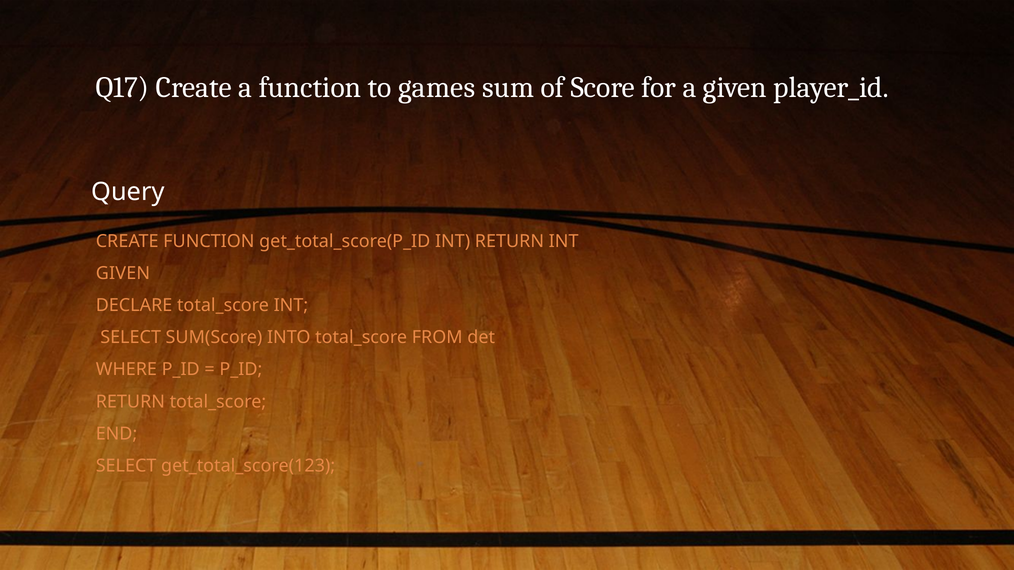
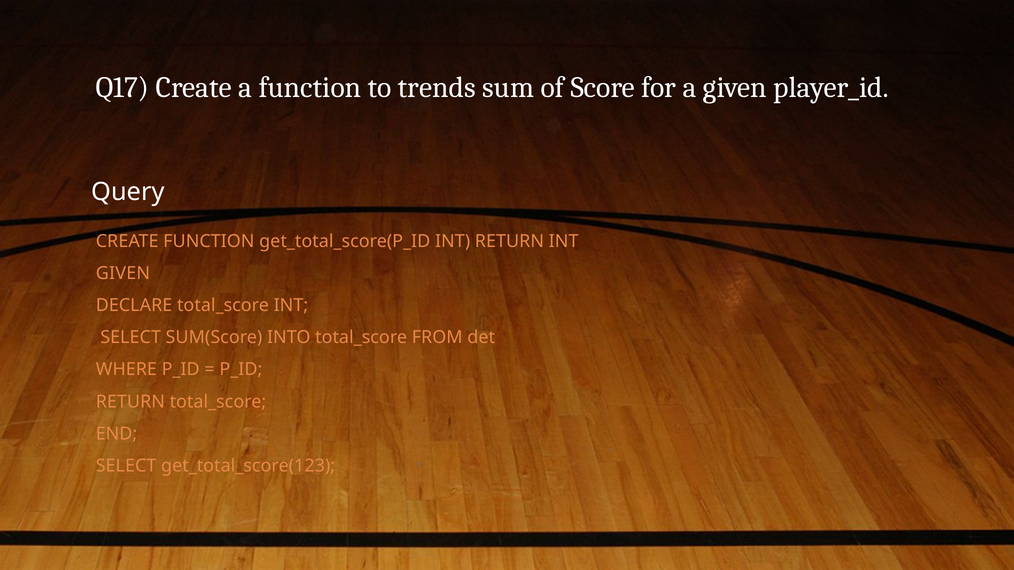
games: games -> trends (437, 88)
